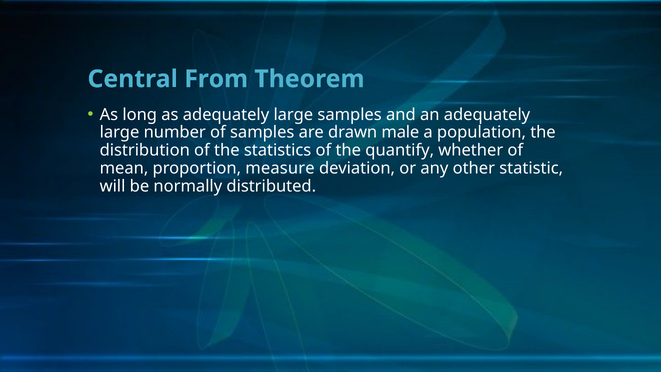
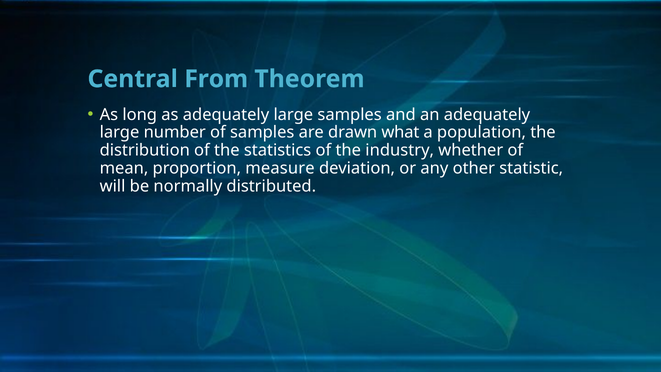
male: male -> what (400, 132)
quantify: quantify -> industry (400, 150)
